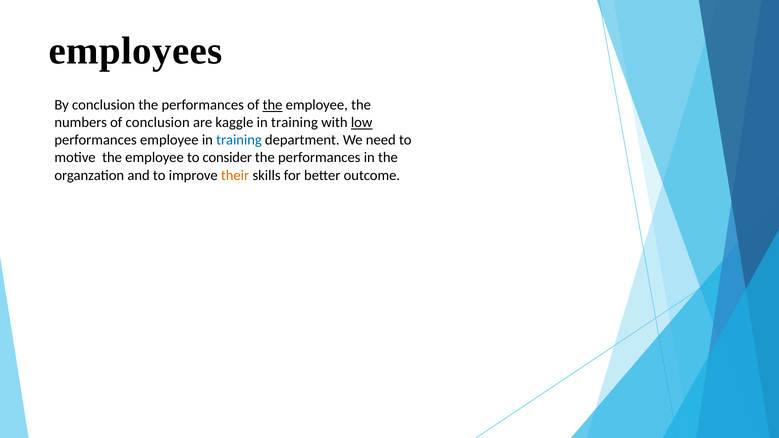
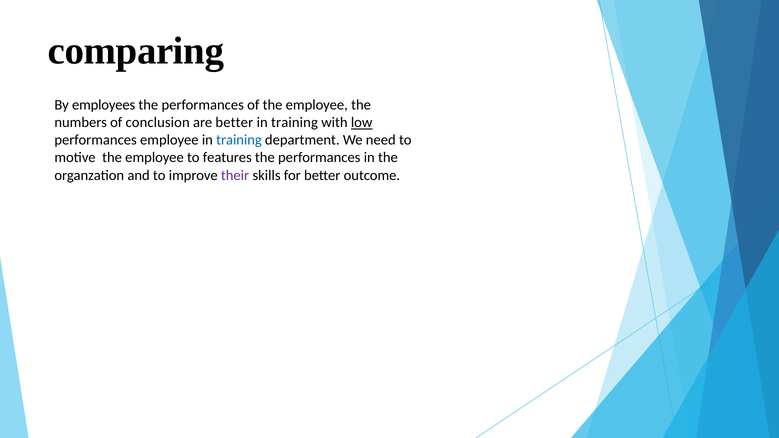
employees: employees -> comparing (136, 51)
By conclusion: conclusion -> employees (104, 105)
the underline: present -> none (273, 105)
are kaggle: kaggle -> better (234, 123)
consider: consider -> features (227, 158)
their colour: orange -> purple (235, 175)
